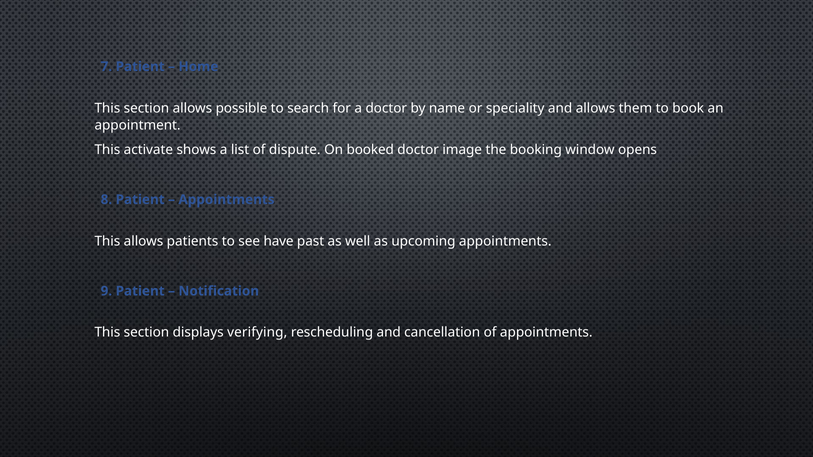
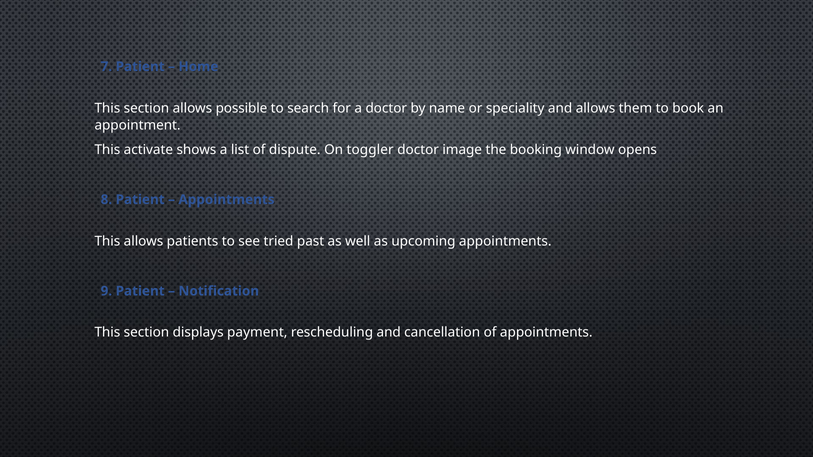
booked: booked -> toggler (370, 150)
have: have -> tried (278, 241)
verifying: verifying -> payment (257, 333)
